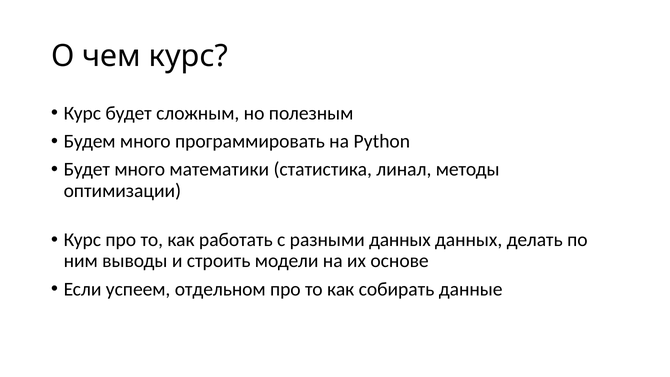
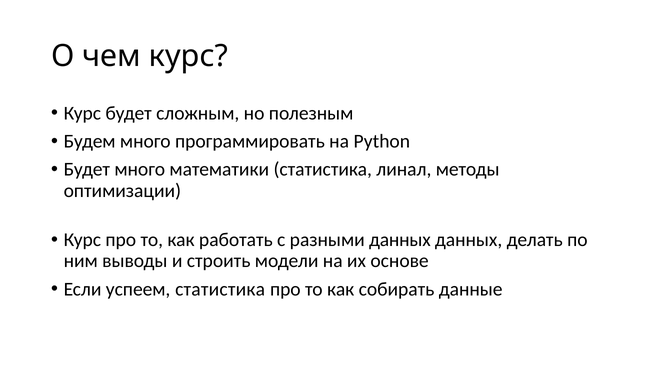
успеем отдельном: отдельном -> статистика (220, 289)
